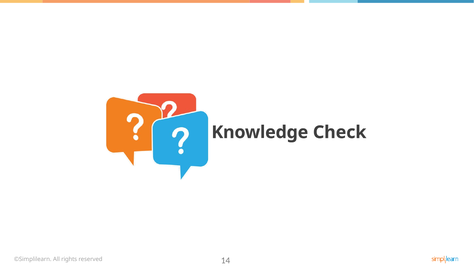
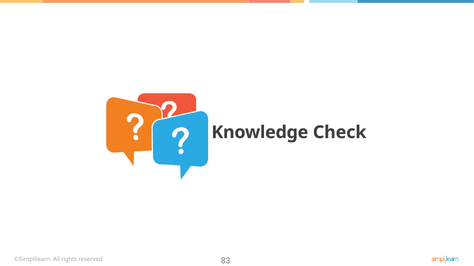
14: 14 -> 83 (226, 261)
